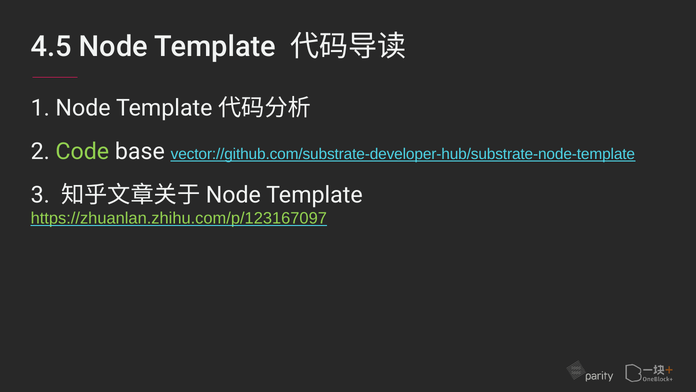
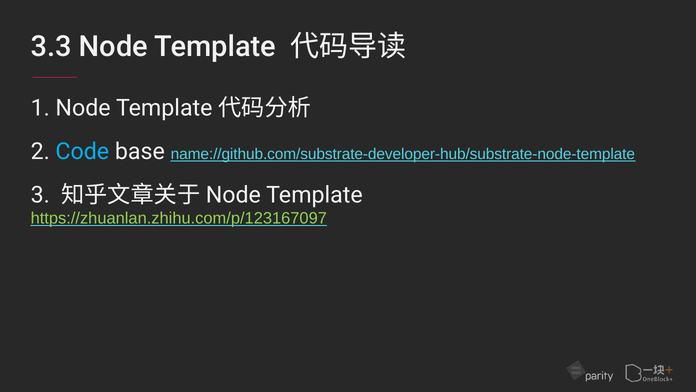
4.5: 4.5 -> 3.3 (51, 47)
Code colour: light green -> light blue (82, 151)
vector://github.com/substrate-developer-hub/substrate-node-template: vector://github.com/substrate-developer-hub/substrate-node-template -> name://github.com/substrate-developer-hub/substrate-node-template (403, 154)
